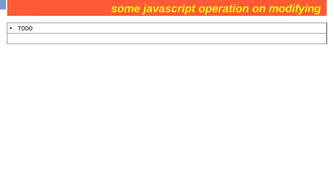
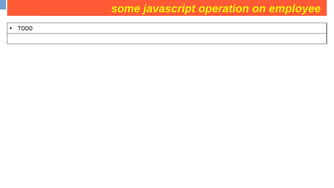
modifying: modifying -> employee (295, 9)
